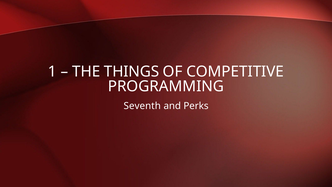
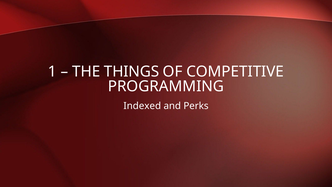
Seventh: Seventh -> Indexed (142, 106)
